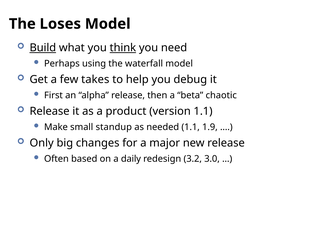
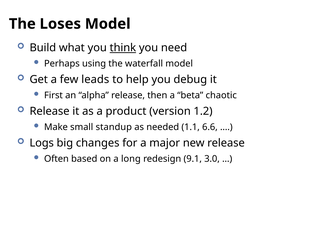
Build underline: present -> none (43, 48)
takes: takes -> leads (95, 80)
version 1.1: 1.1 -> 1.2 (203, 111)
1.9: 1.9 -> 6.6 (210, 127)
Only: Only -> Logs (42, 143)
daily: daily -> long (131, 159)
3.2: 3.2 -> 9.1 (193, 159)
